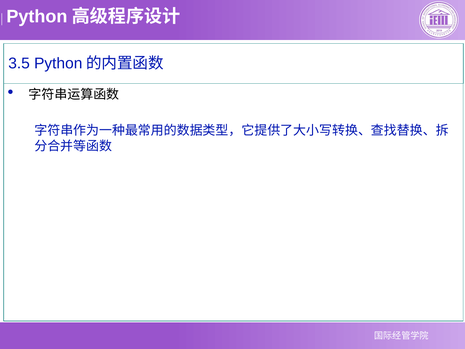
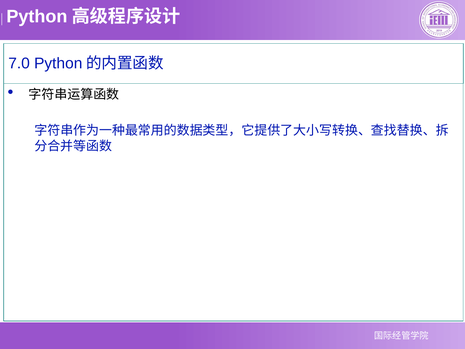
3.5: 3.5 -> 7.0 (19, 63)
